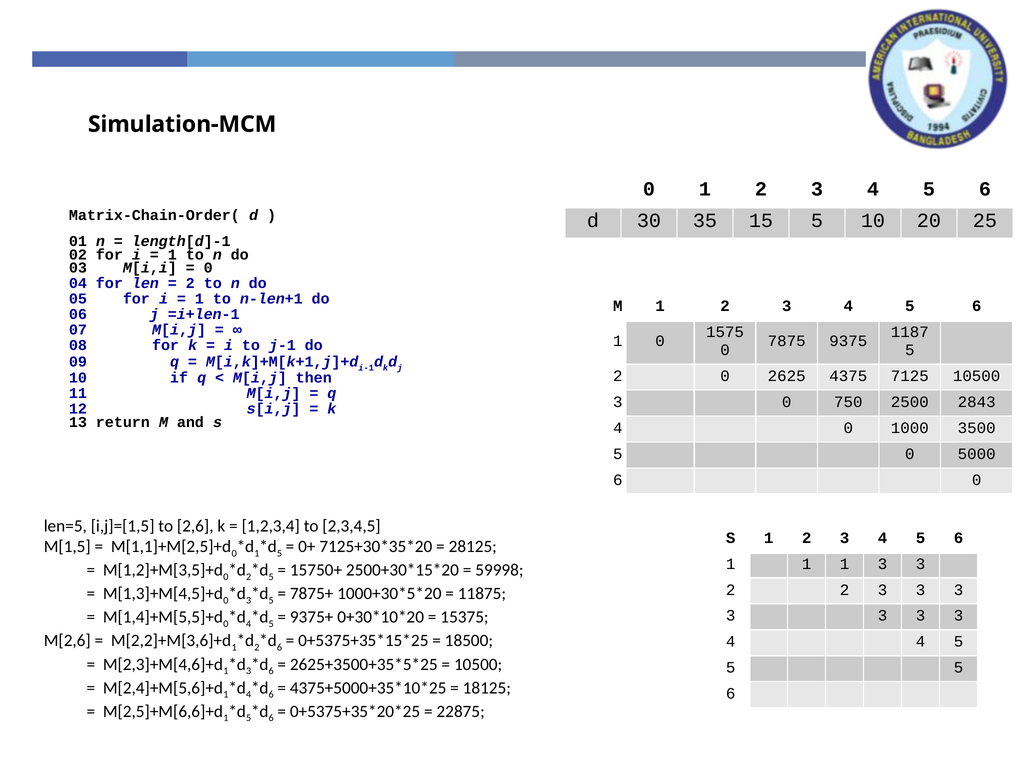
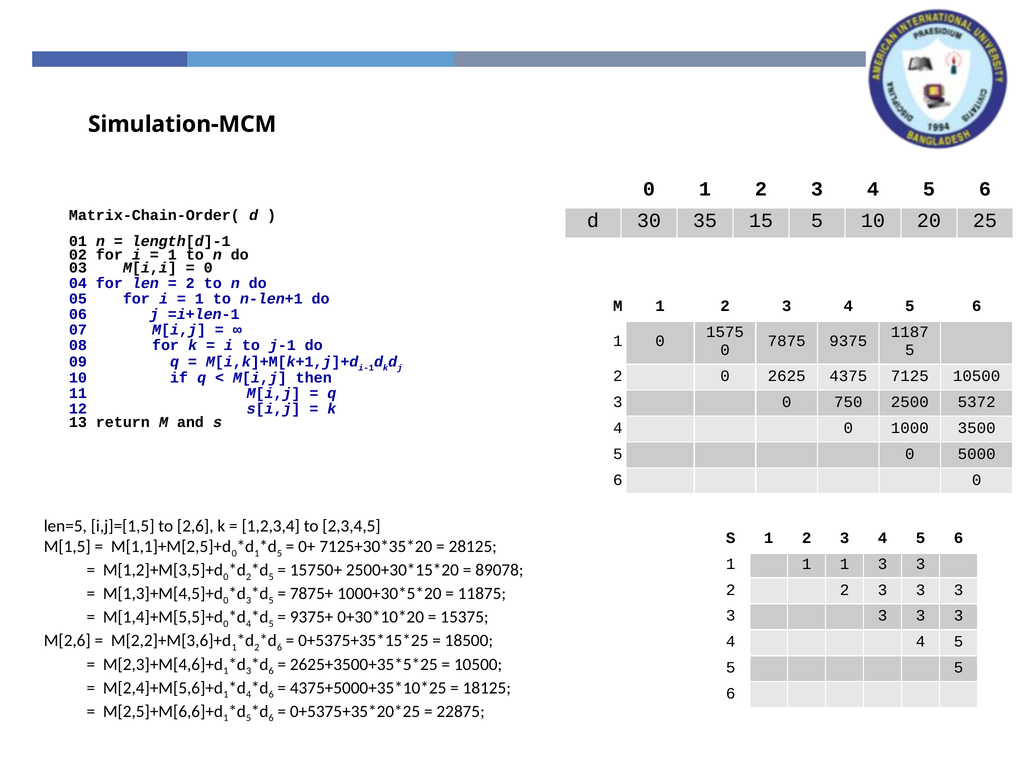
2843: 2843 -> 5372 (977, 402)
59998: 59998 -> 89078 (499, 570)
